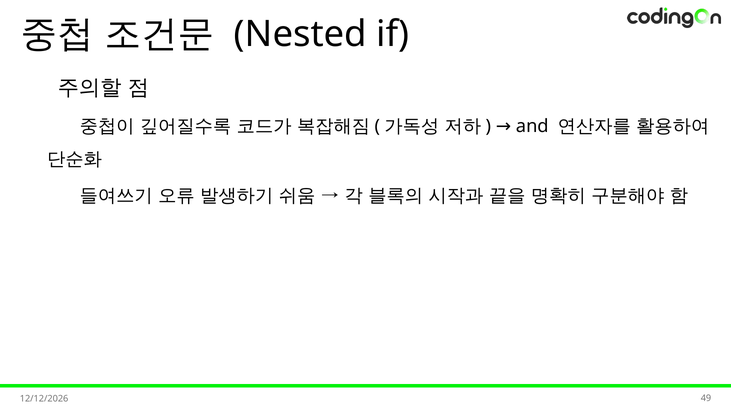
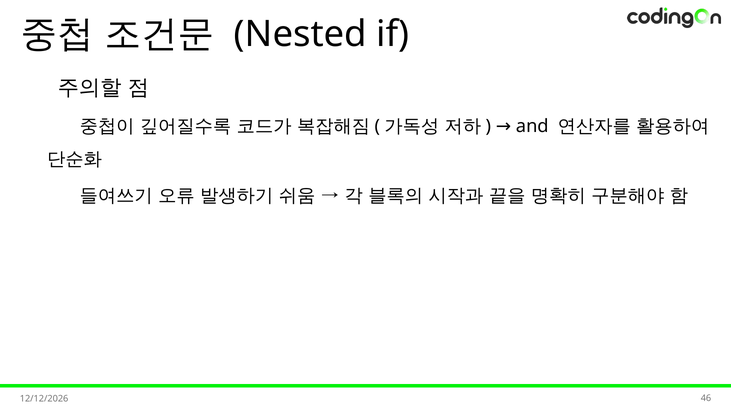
49: 49 -> 46 (706, 398)
